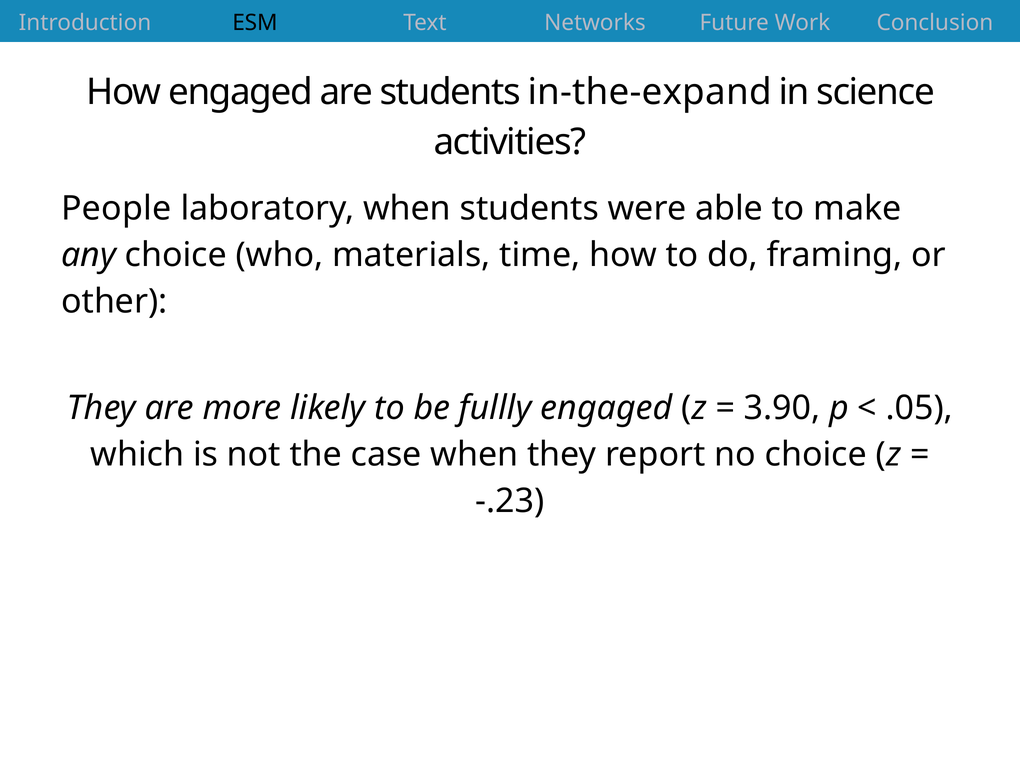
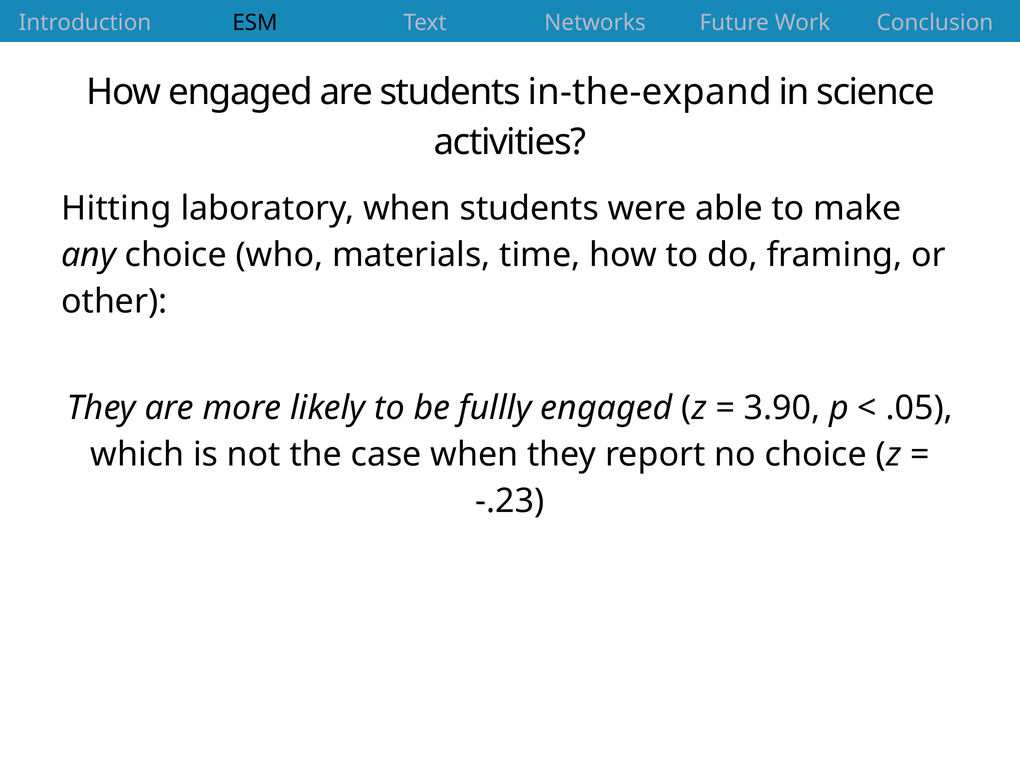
People: People -> Hitting (116, 209)
